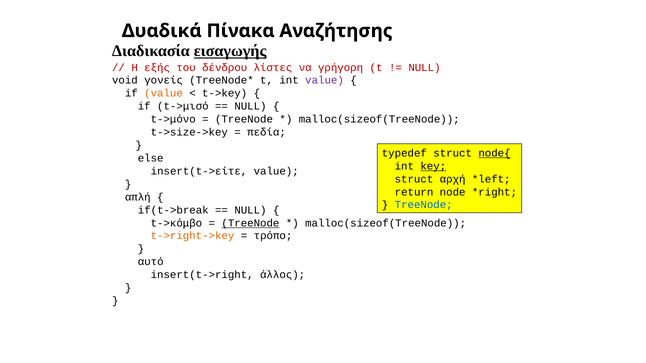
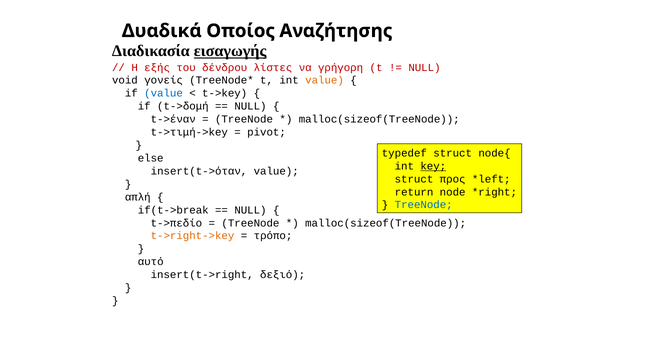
Πίνακα: Πίνακα -> Οποίος (241, 31)
value colour: purple -> orange (325, 81)
value colour: orange -> blue (164, 93)
t->μισό: t->μισό -> t->δομή (183, 106)
t->μόνο: t->μόνο -> t->έναν (173, 119)
t->size->key: t->size->key -> t->τιμή->key (189, 132)
πεδία: πεδία -> pivot (267, 132)
node{ underline: present -> none (495, 153)
insert(t->είτε: insert(t->είτε -> insert(t->όταν (199, 171)
αρχή: αρχή -> προς (453, 179)
t->κόμβο: t->κόμβο -> t->πεδίο (176, 223)
TreeNode underline: present -> none (250, 223)
άλλος: άλλος -> δεξιό (283, 275)
